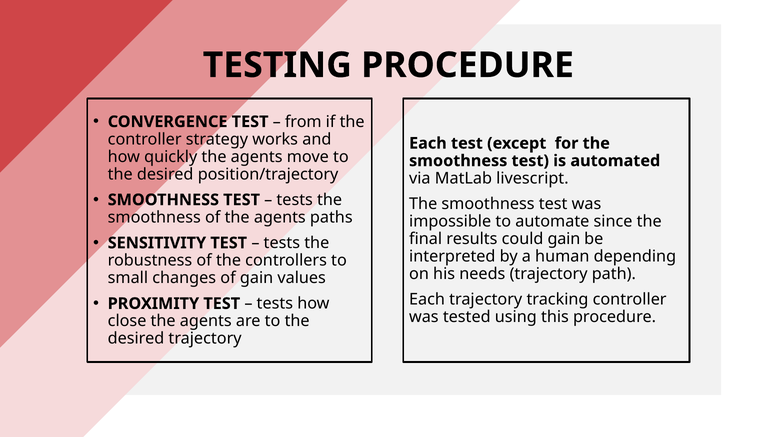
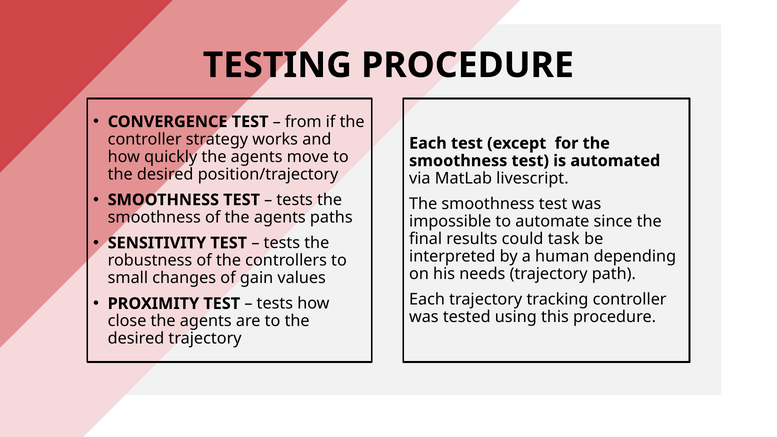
could gain: gain -> task (564, 239)
